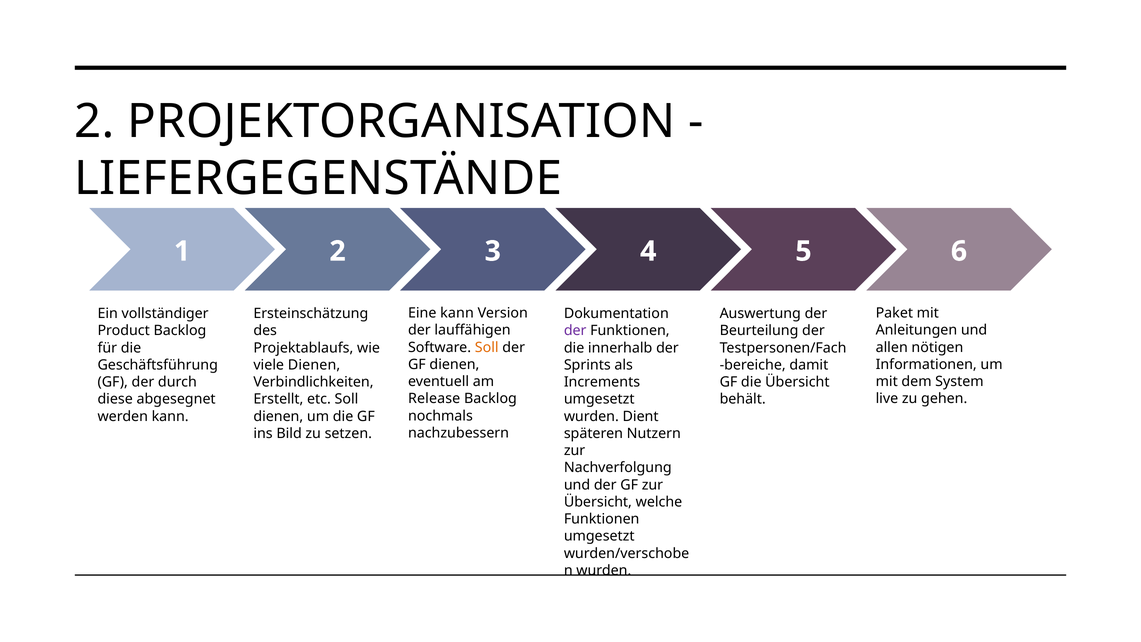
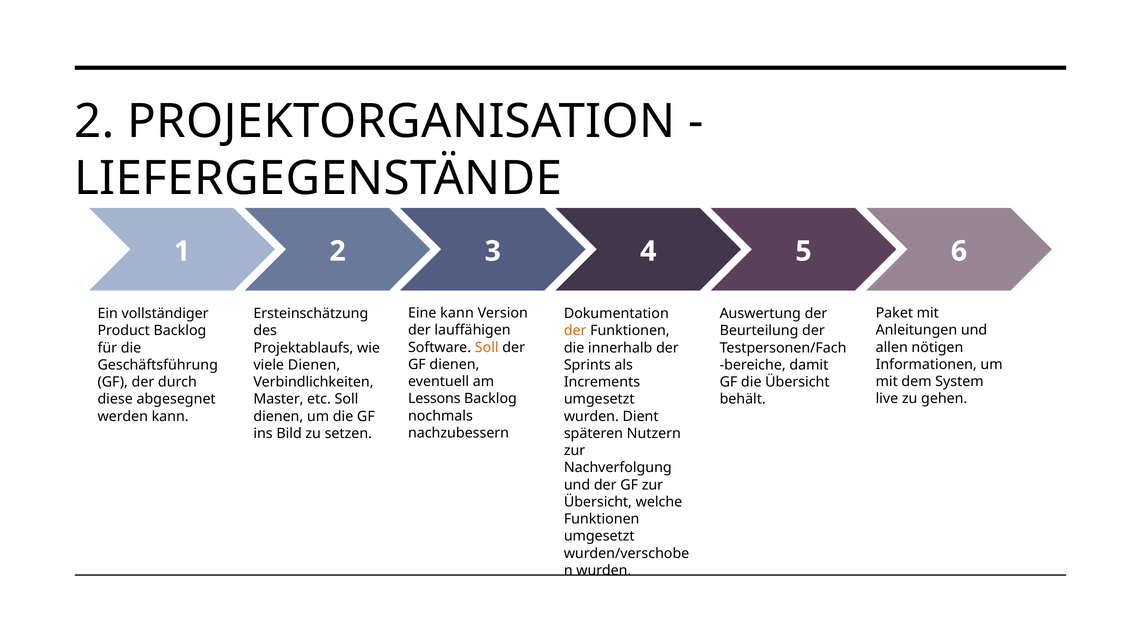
der colour: purple -> orange (575, 331)
Release: Release -> Lessons (434, 399)
Erstellt: Erstellt -> Master (278, 399)
